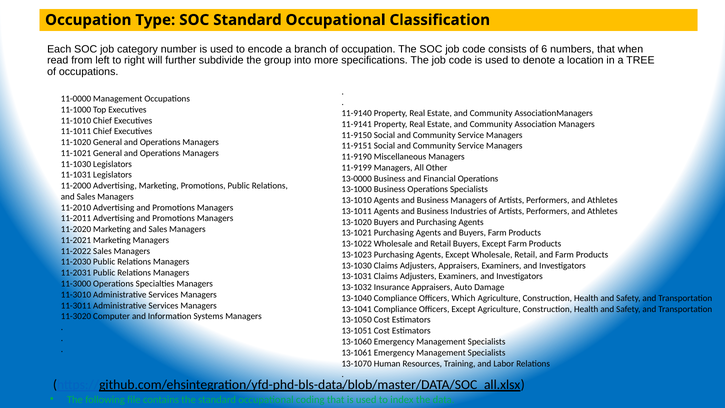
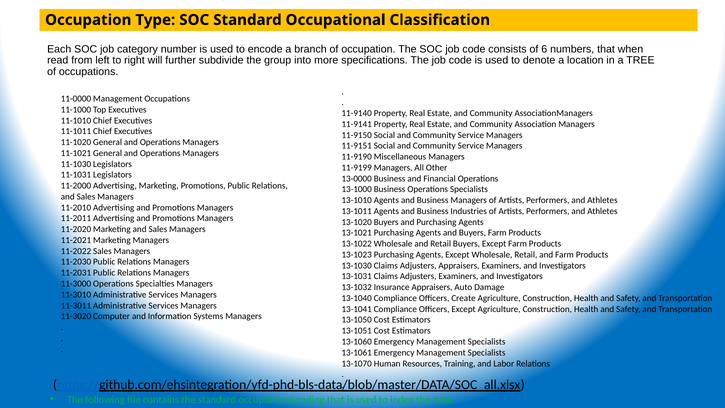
Which: Which -> Create (464, 298)
